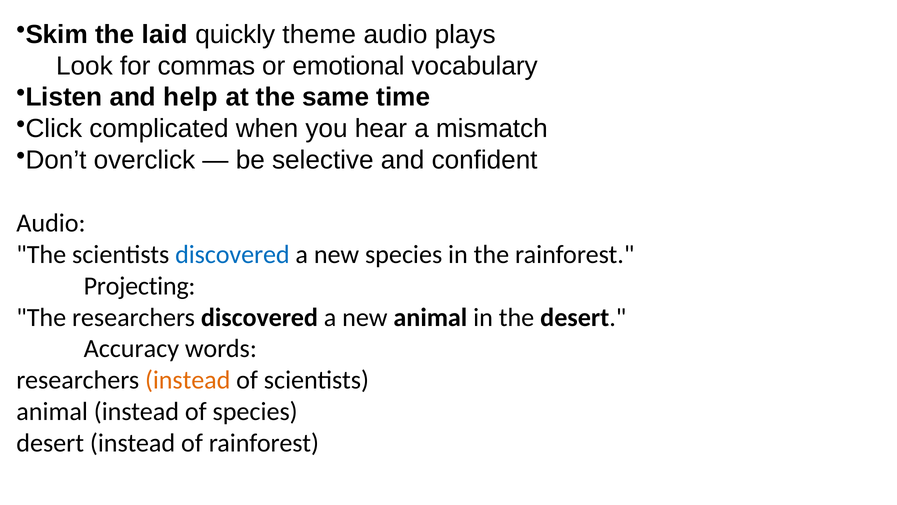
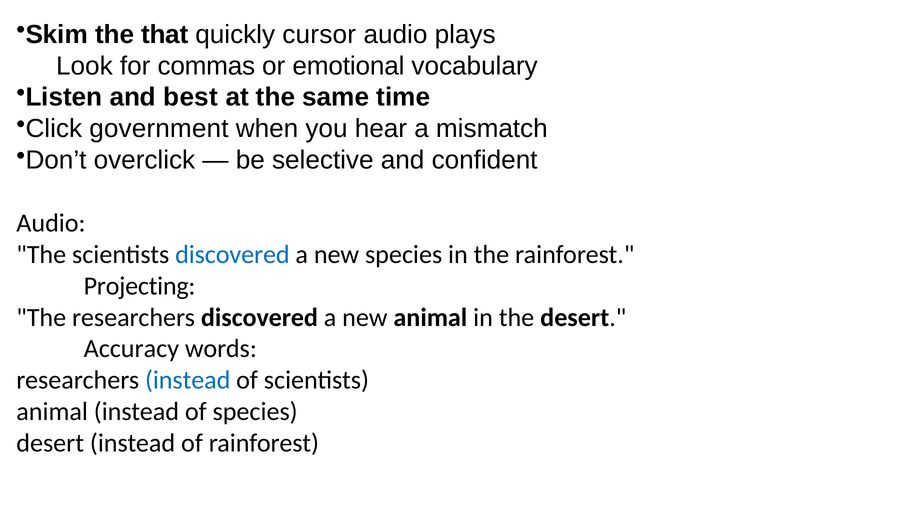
laid: laid -> that (165, 34)
theme: theme -> cursor (319, 34)
help: help -> best (191, 97)
complicated: complicated -> government (159, 129)
instead colour: orange -> blue (188, 380)
